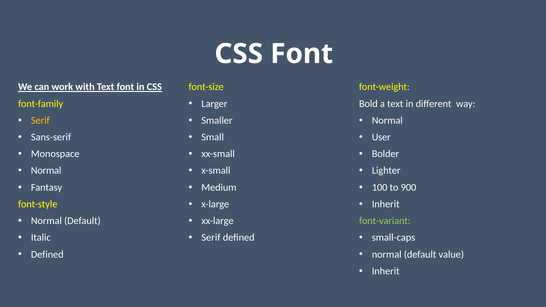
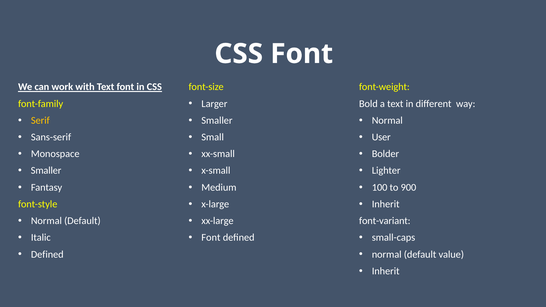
Normal: Normal -> Smaller (46, 171)
font-variant colour: light green -> white (385, 221)
Serif: Serif -> Font (211, 238)
